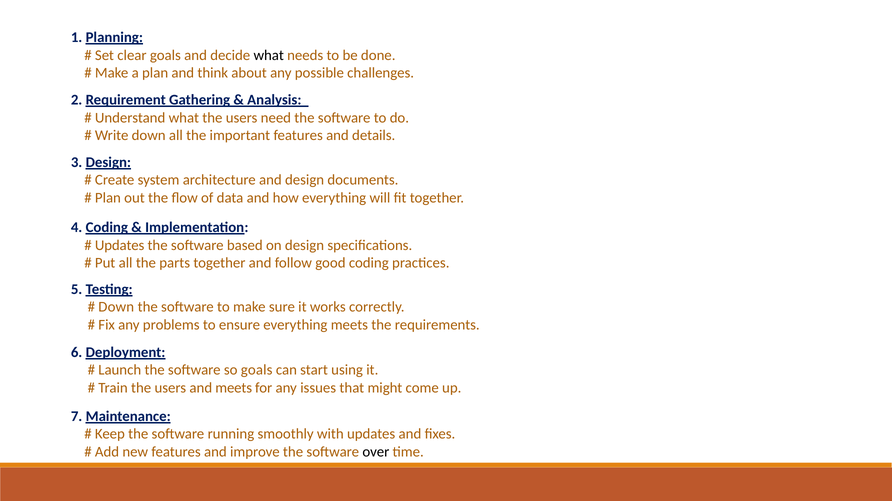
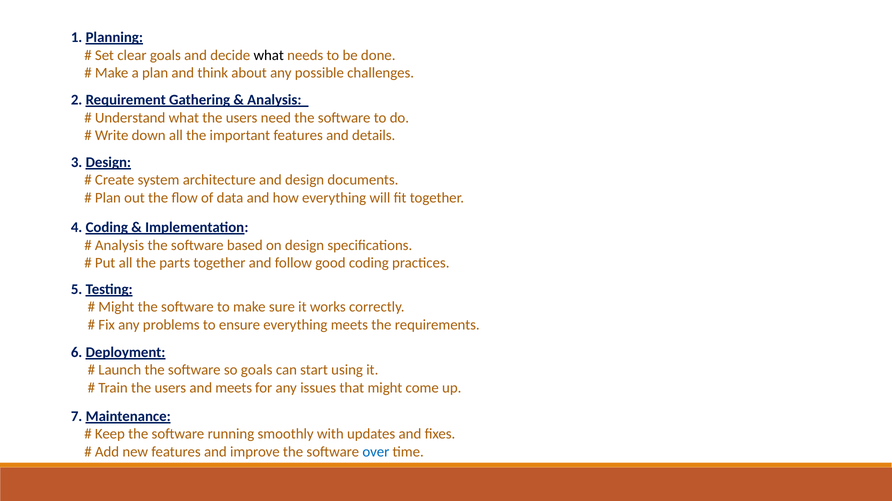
Updates: Updates -> Analysis (120, 246)
Down: Down -> Might (116, 307)
over colour: black -> blue (376, 453)
